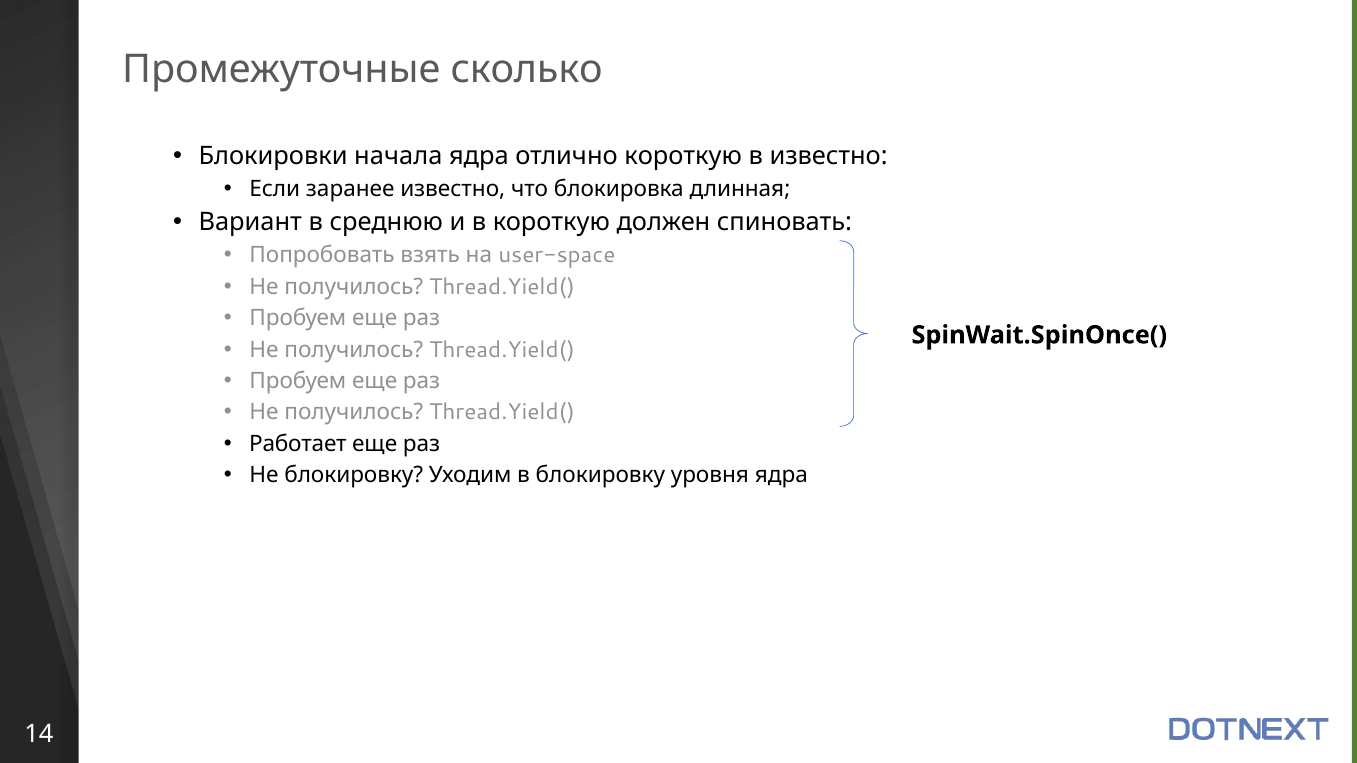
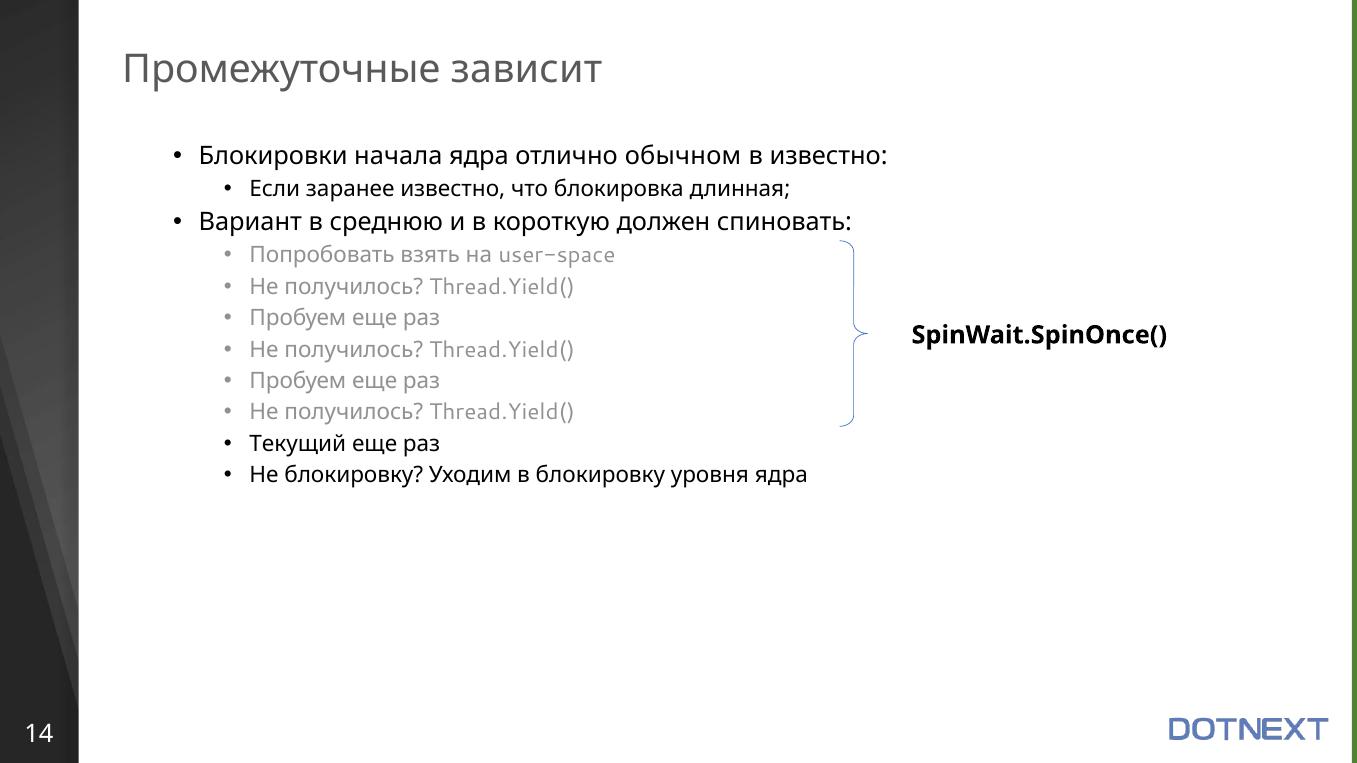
сколько: сколько -> зависит (526, 70)
отлично короткую: короткую -> обычном (683, 156)
Работает: Работает -> Текущий (298, 444)
